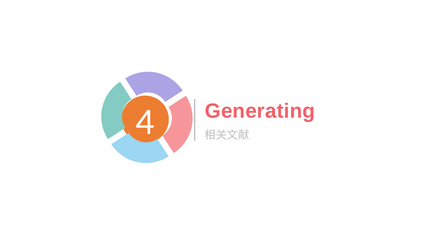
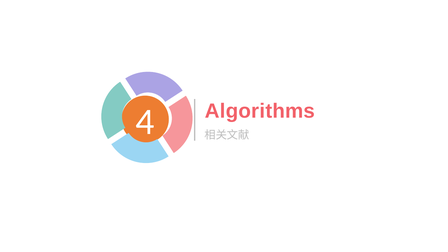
Generating: Generating -> Algorithms (260, 111)
